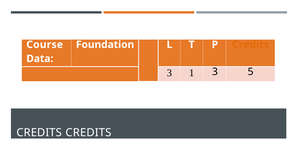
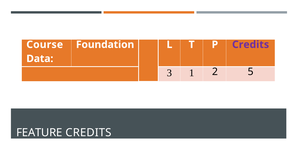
Credits colour: orange -> purple (251, 44)
1 3: 3 -> 2 (215, 72)
CREDITS: CREDITS -> FEATURE (39, 132)
